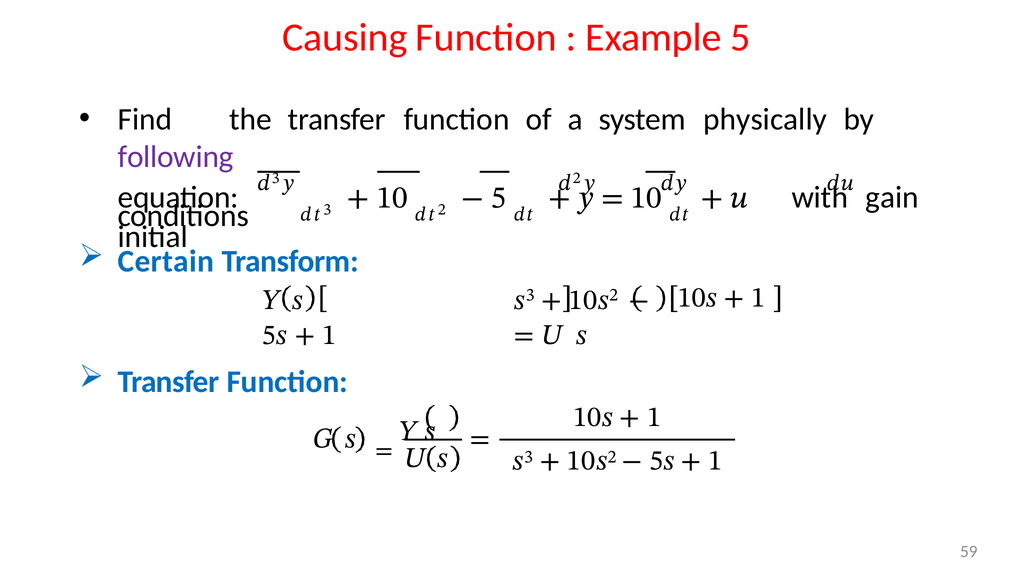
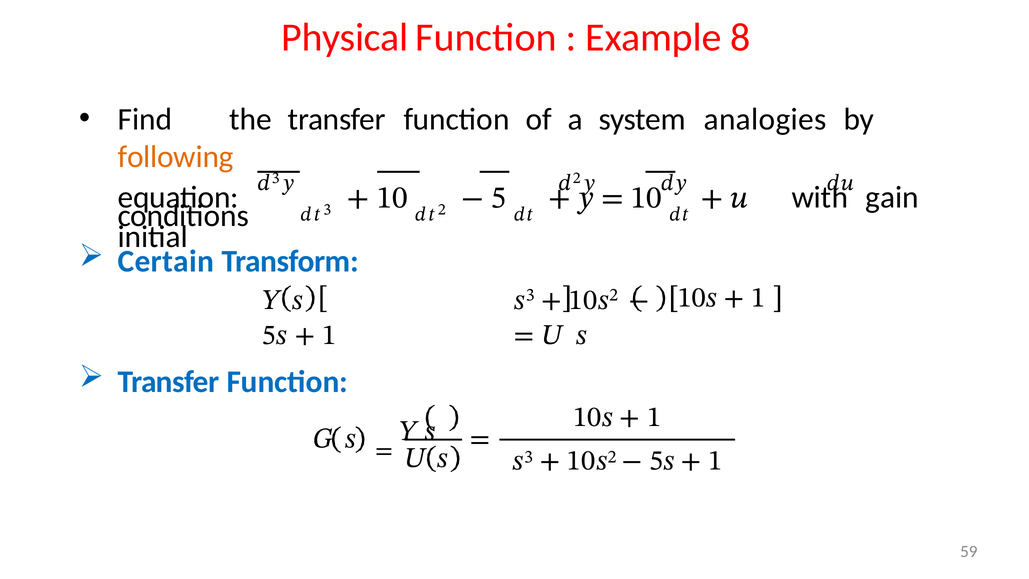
Causing: Causing -> Physical (345, 38)
Example 5: 5 -> 8 (741, 38)
physically: physically -> analogies (765, 119)
following colour: purple -> orange (176, 157)
